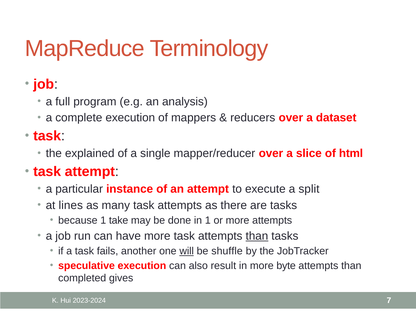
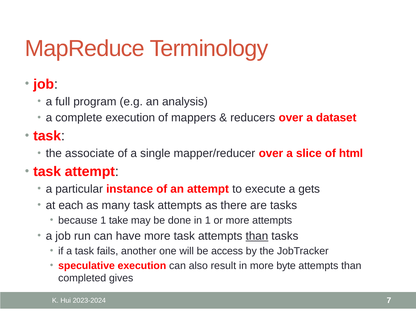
explained: explained -> associate (90, 153)
split: split -> gets (309, 189)
lines: lines -> each (71, 205)
will underline: present -> none (187, 251)
shuffle: shuffle -> access (227, 251)
